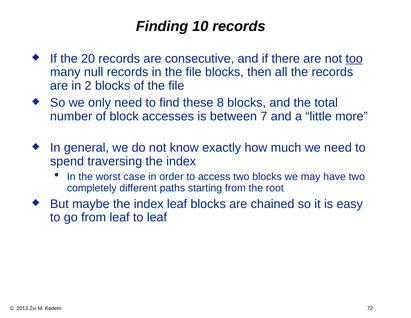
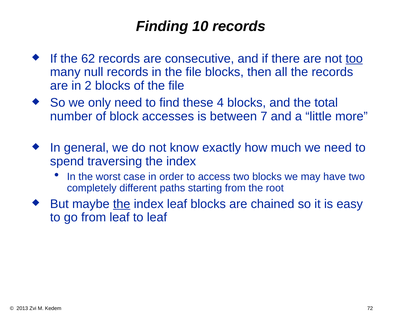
20: 20 -> 62 (88, 59)
8: 8 -> 4 (220, 103)
the underline: none -> present (122, 204)
